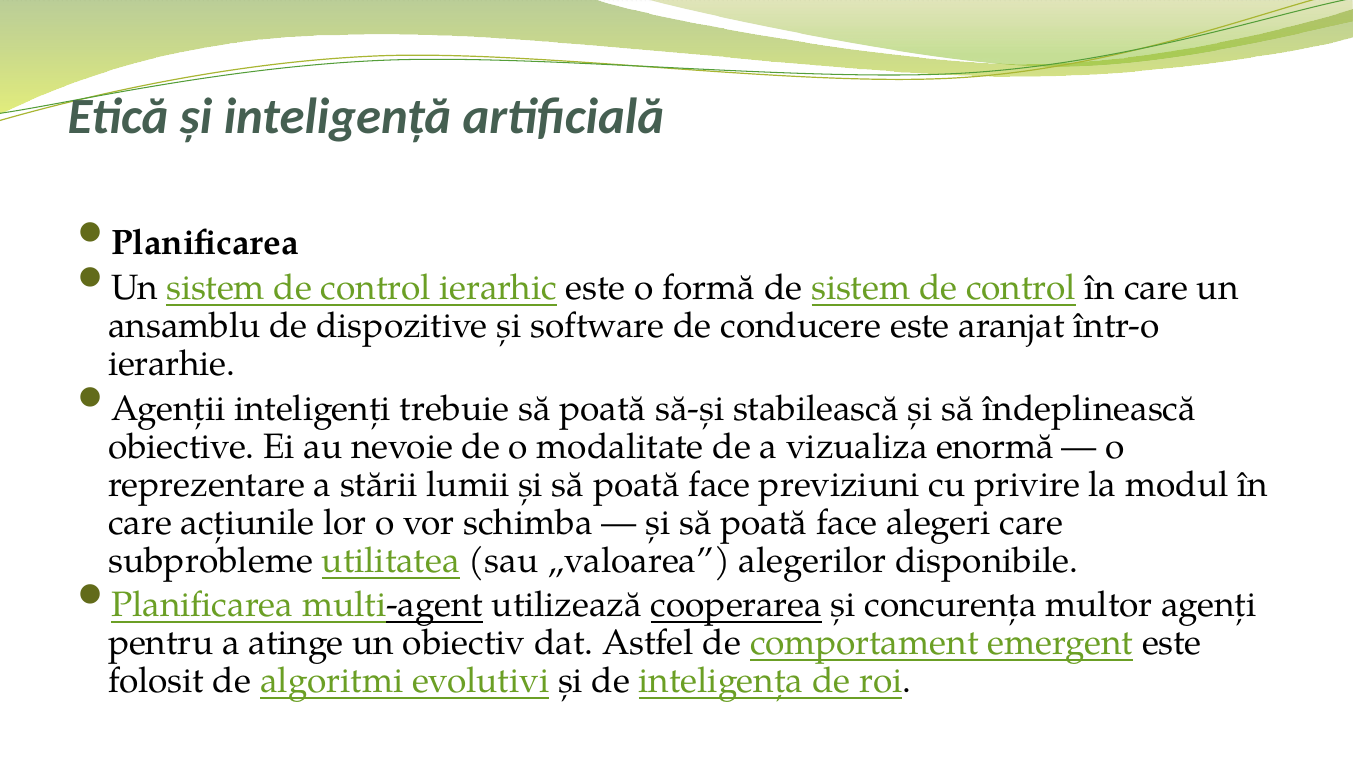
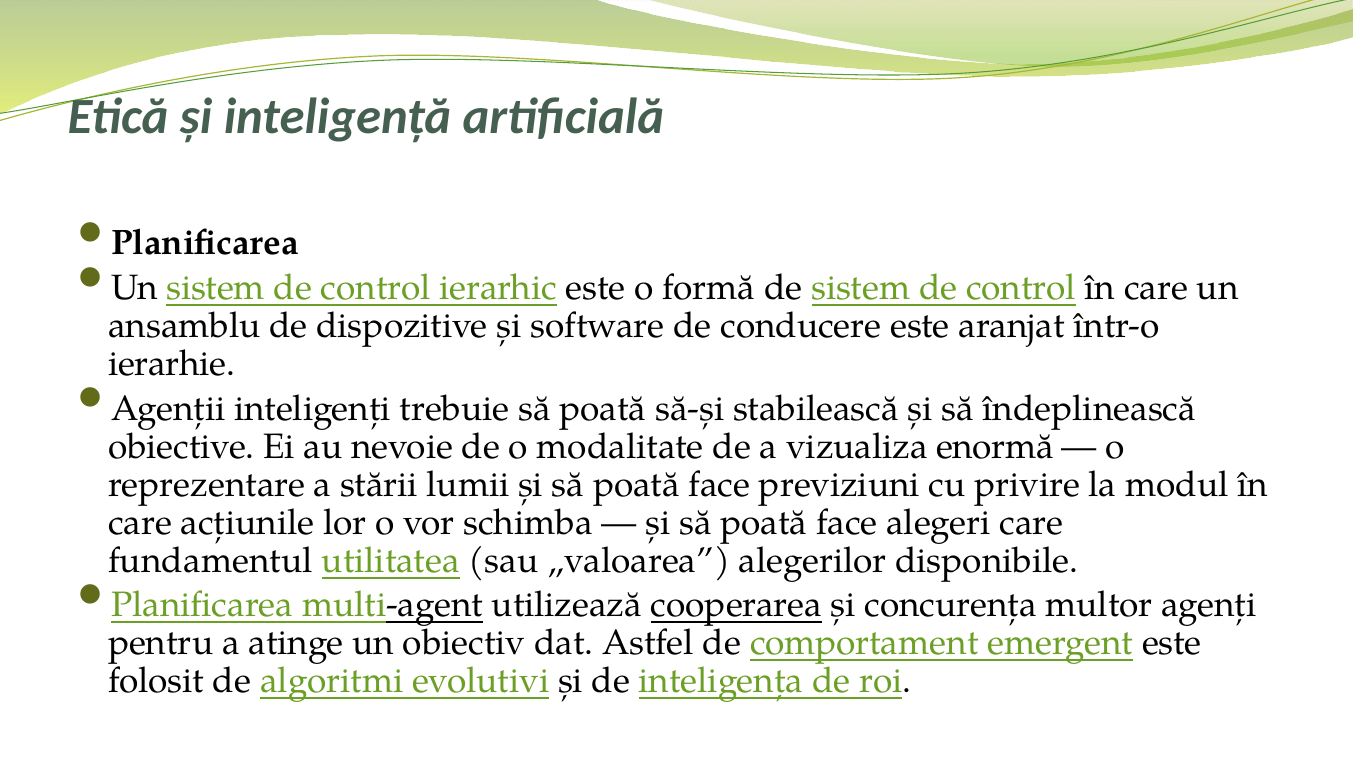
subprobleme: subprobleme -> fundamentul (211, 561)
